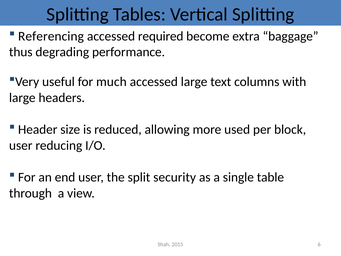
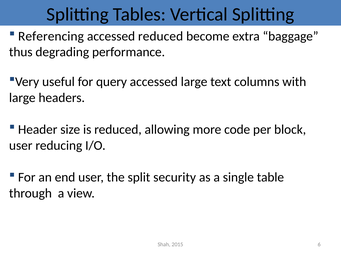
accessed required: required -> reduced (161, 36)
much: much -> query (112, 82)
used: used -> code (237, 129)
